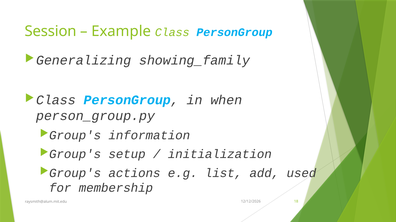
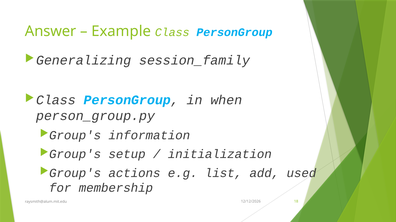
Session: Session -> Answer (51, 31)
showing_family: showing_family -> session_family (195, 60)
